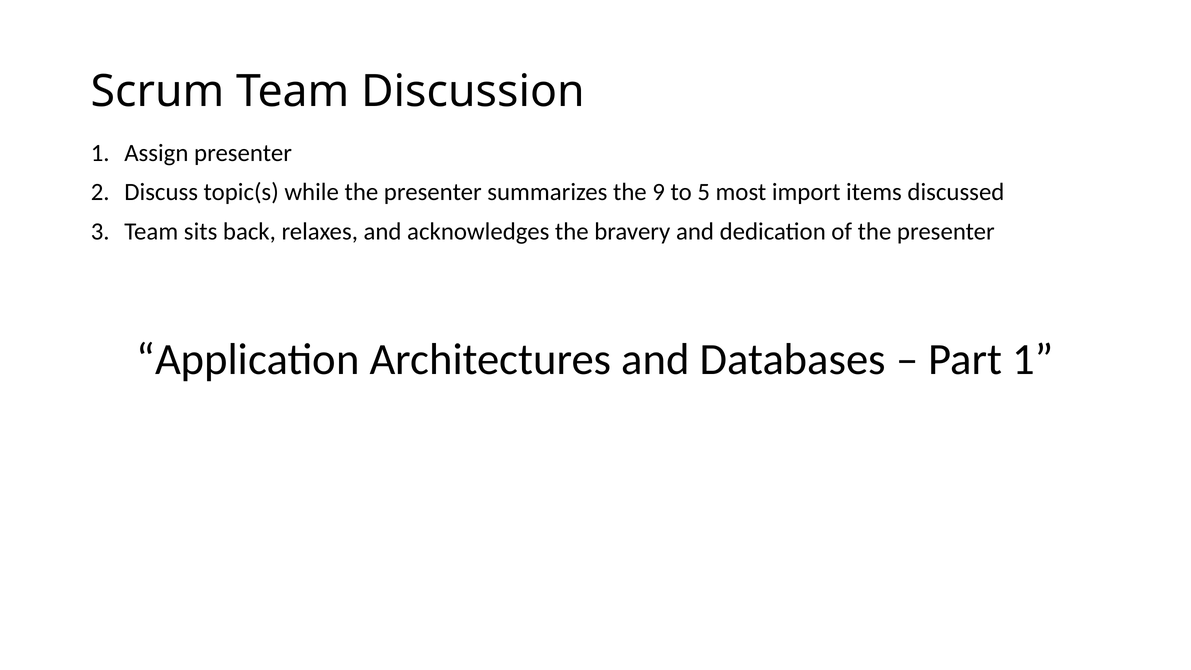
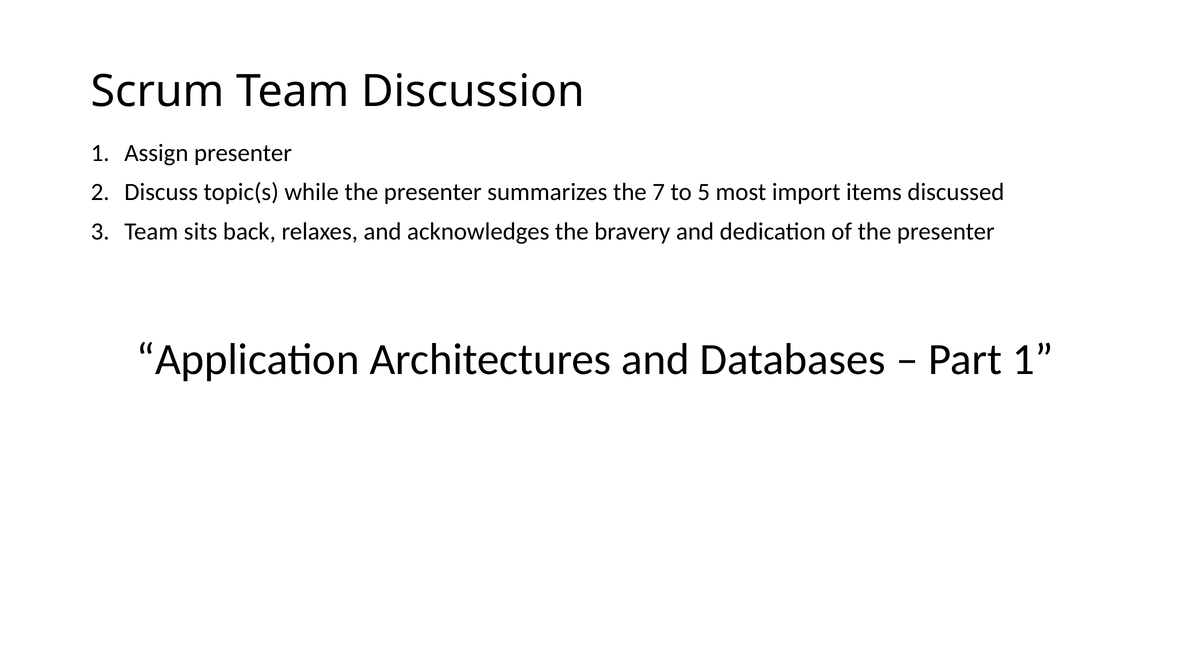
9: 9 -> 7 (659, 192)
